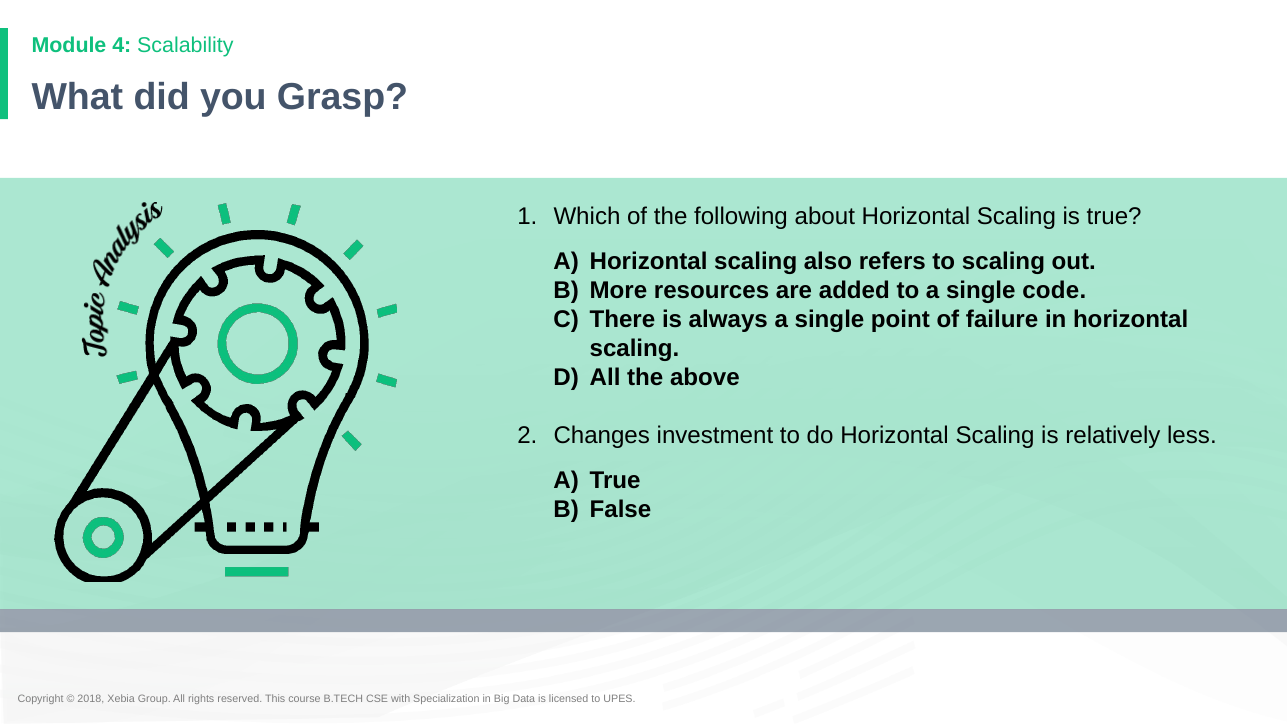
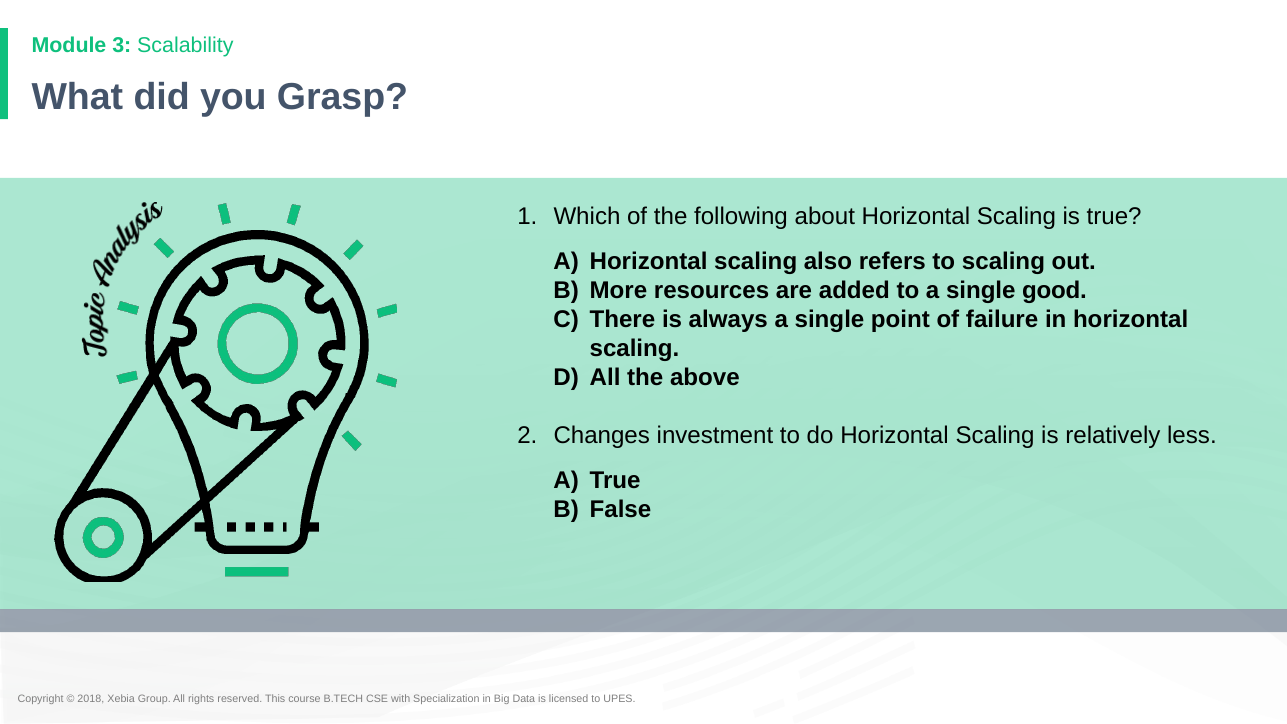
4: 4 -> 3 (122, 45)
code: code -> good (1055, 291)
